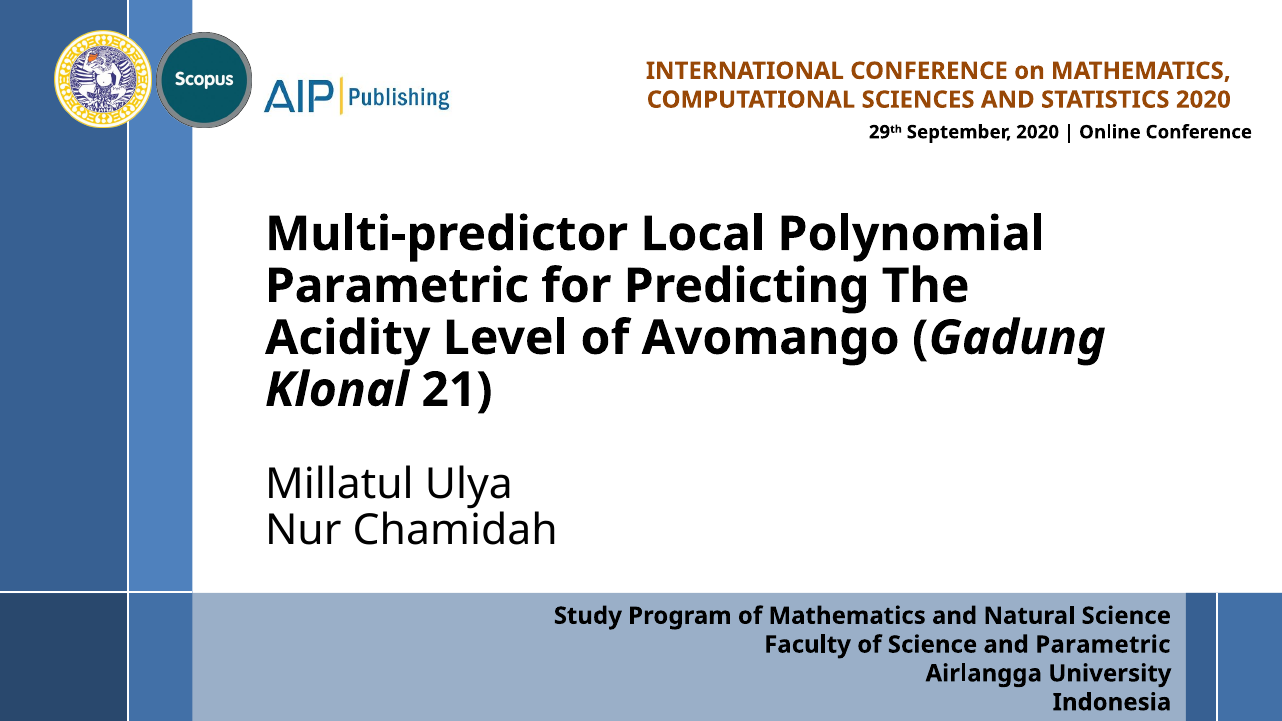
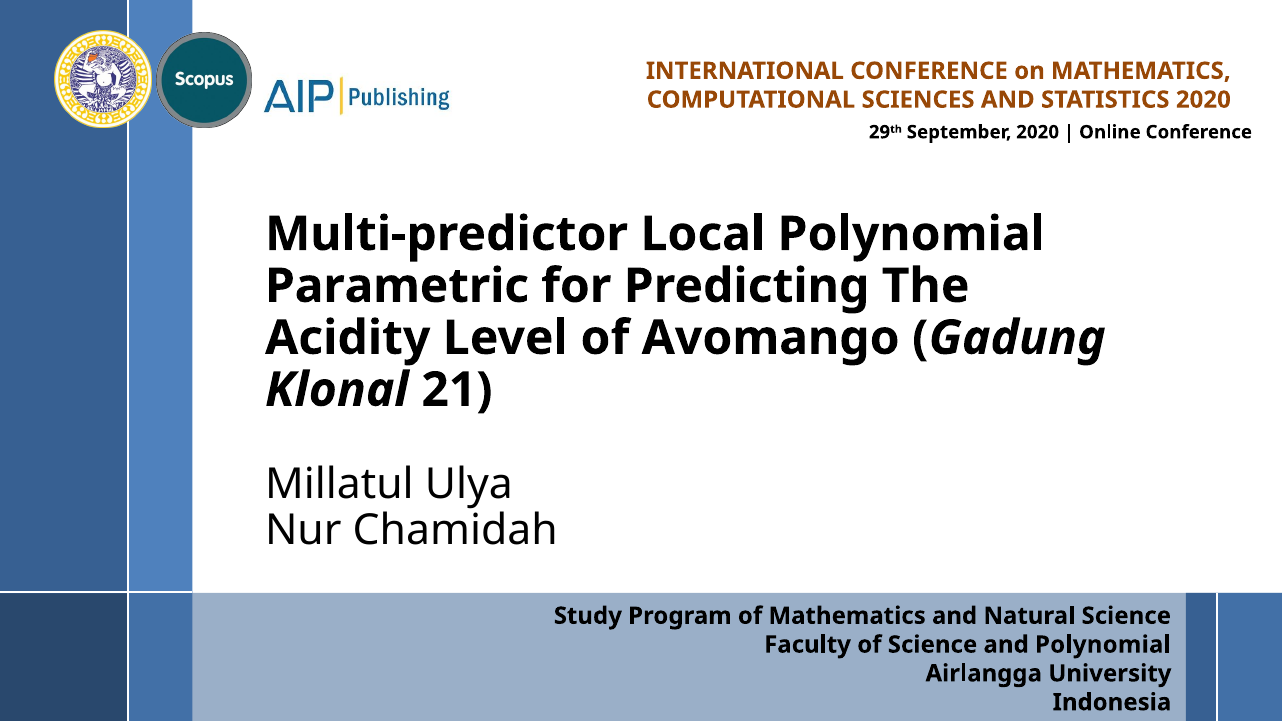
and Parametric: Parametric -> Polynomial (1103, 645)
